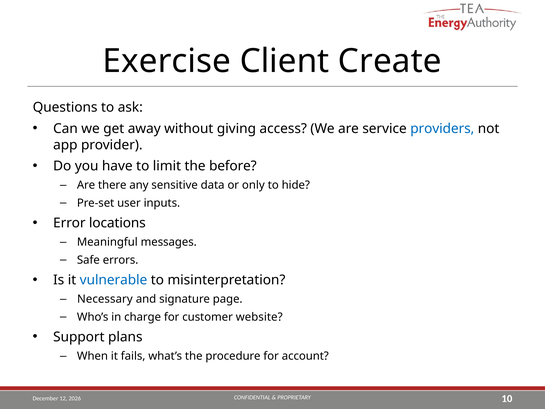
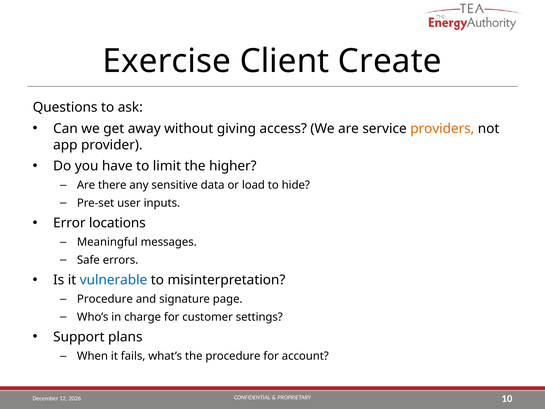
providers colour: blue -> orange (442, 128)
before: before -> higher (233, 166)
only: only -> load (253, 185)
Necessary: Necessary -> Procedure (105, 299)
website: website -> settings (259, 317)
